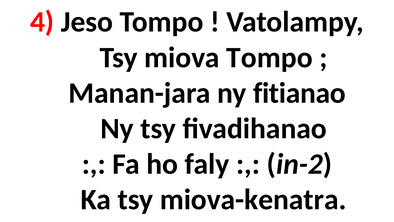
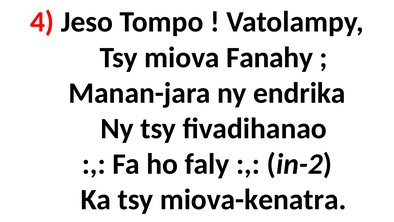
miova Tompo: Tompo -> Fanahy (270, 57)
fitianao: fitianao -> endrika (299, 93)
